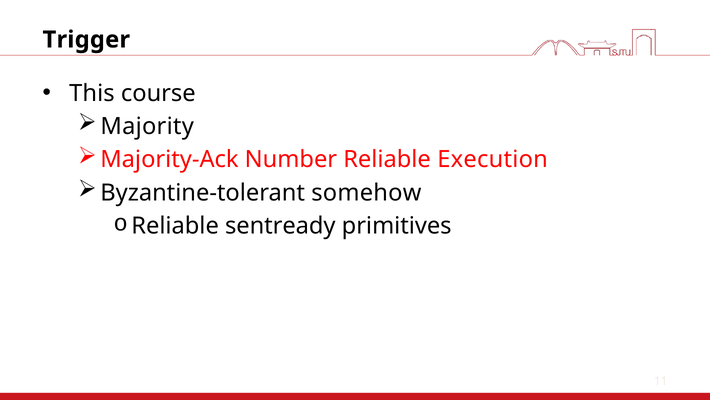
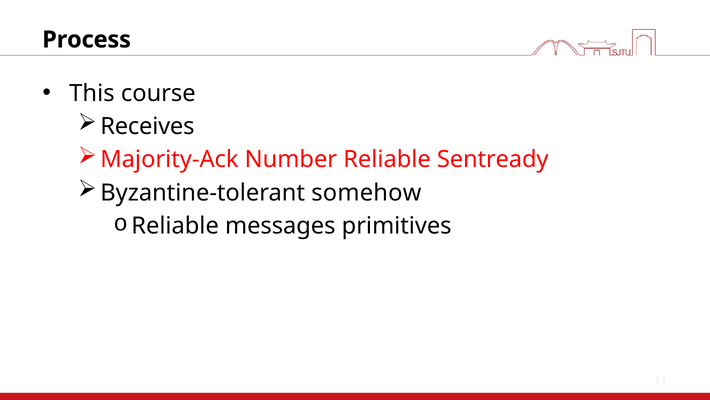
Trigger: Trigger -> Process (87, 40)
Majority: Majority -> Receives (147, 126)
Execution: Execution -> Sentready (493, 159)
sentready: sentready -> messages (280, 226)
